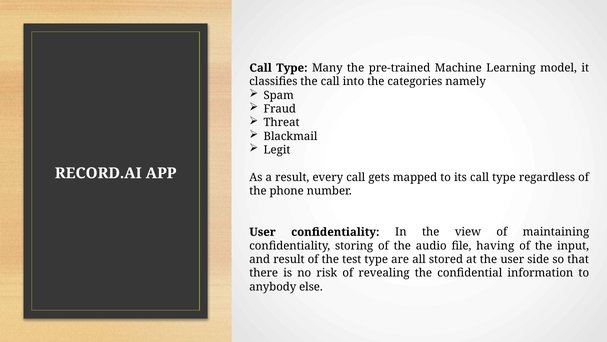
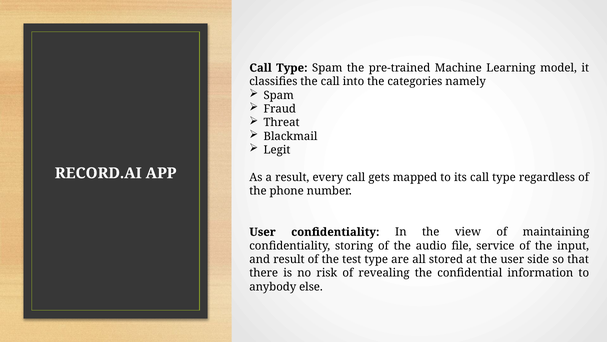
Type Many: Many -> Spam (327, 68)
having: having -> service (495, 245)
